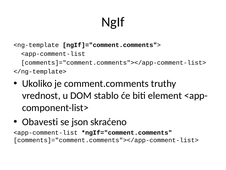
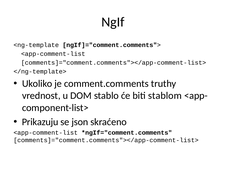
element: element -> stablom (165, 95)
Obavesti: Obavesti -> Prikazuju (40, 122)
